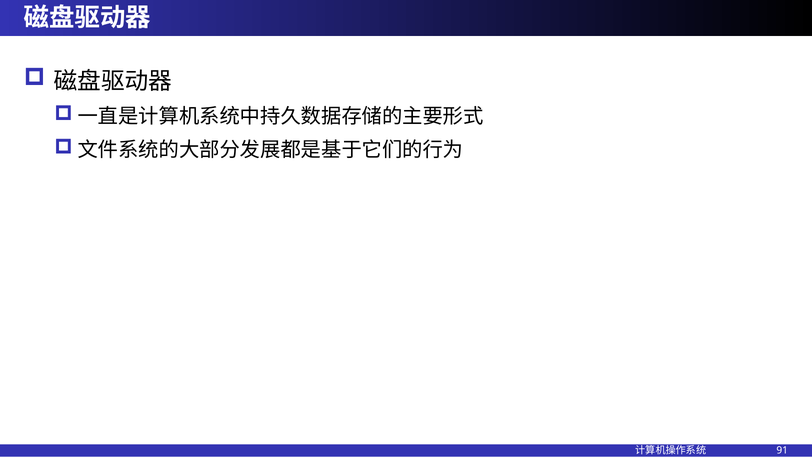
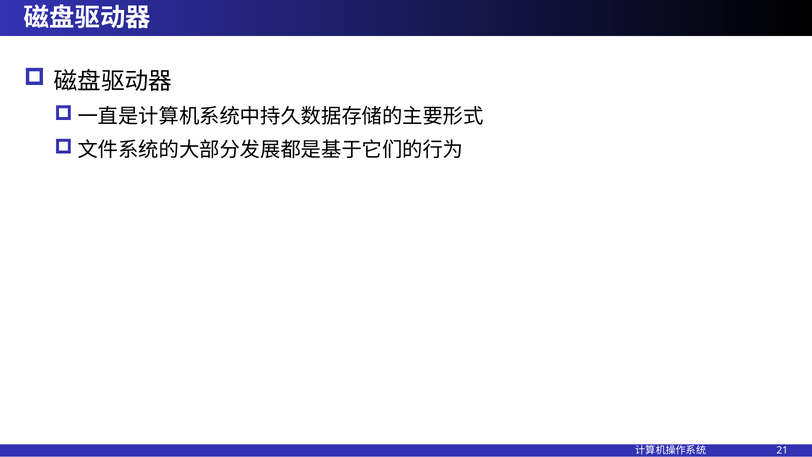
91: 91 -> 21 (782, 450)
